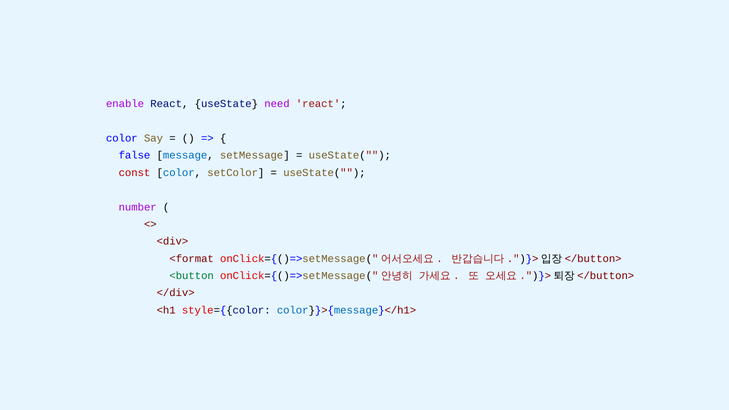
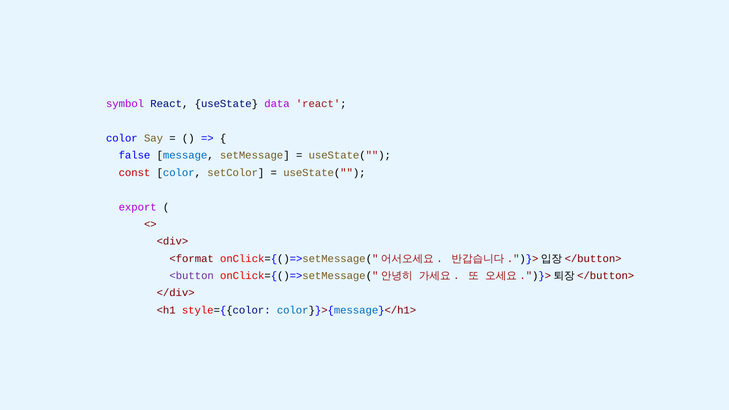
enable: enable -> symbol (125, 104)
need: need -> data (277, 104)
number: number -> export (138, 207)
<button colour: green -> purple (192, 276)
